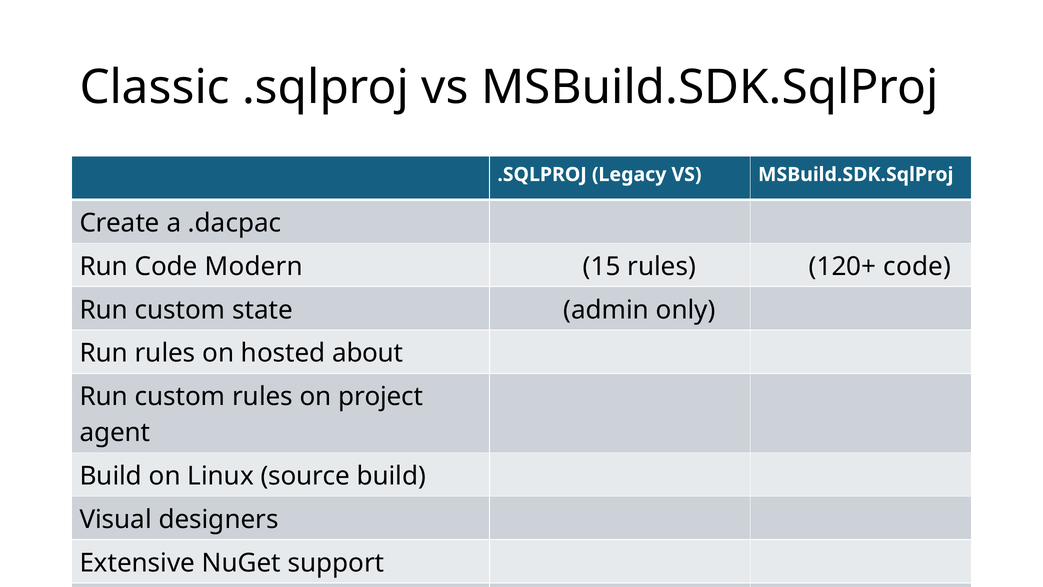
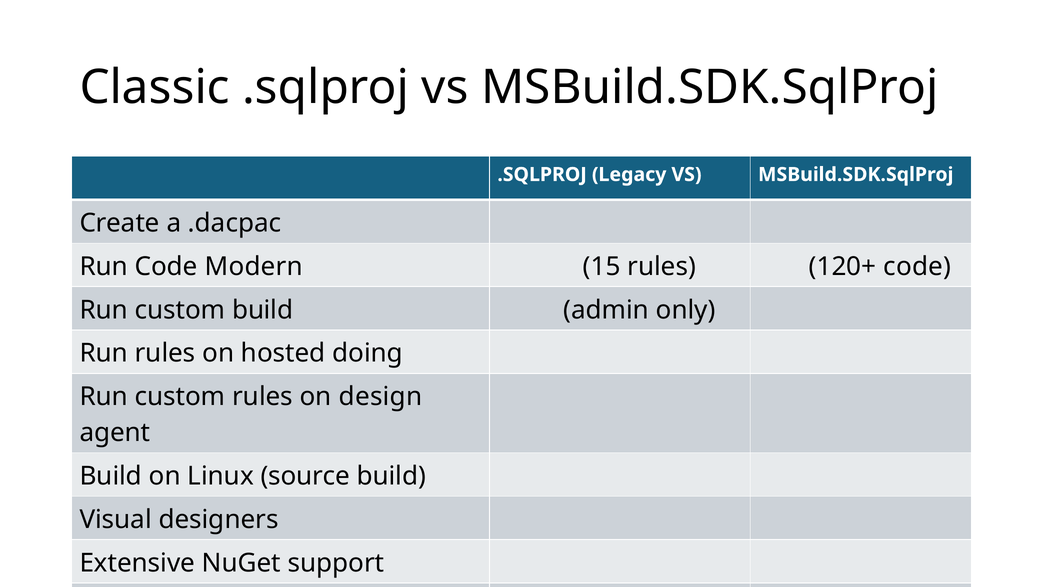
custom state: state -> build (263, 310)
about: about -> doing (368, 353)
project: project -> design (380, 397)
